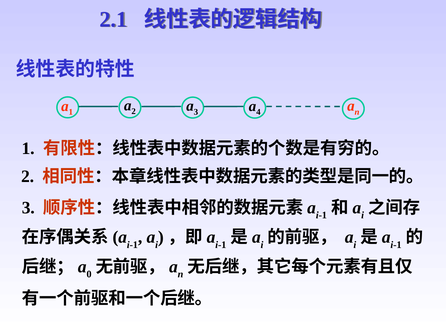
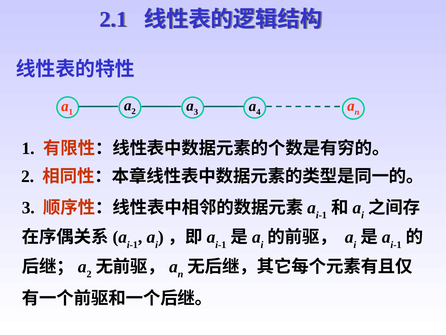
0: 0 -> 2 (89, 274)
